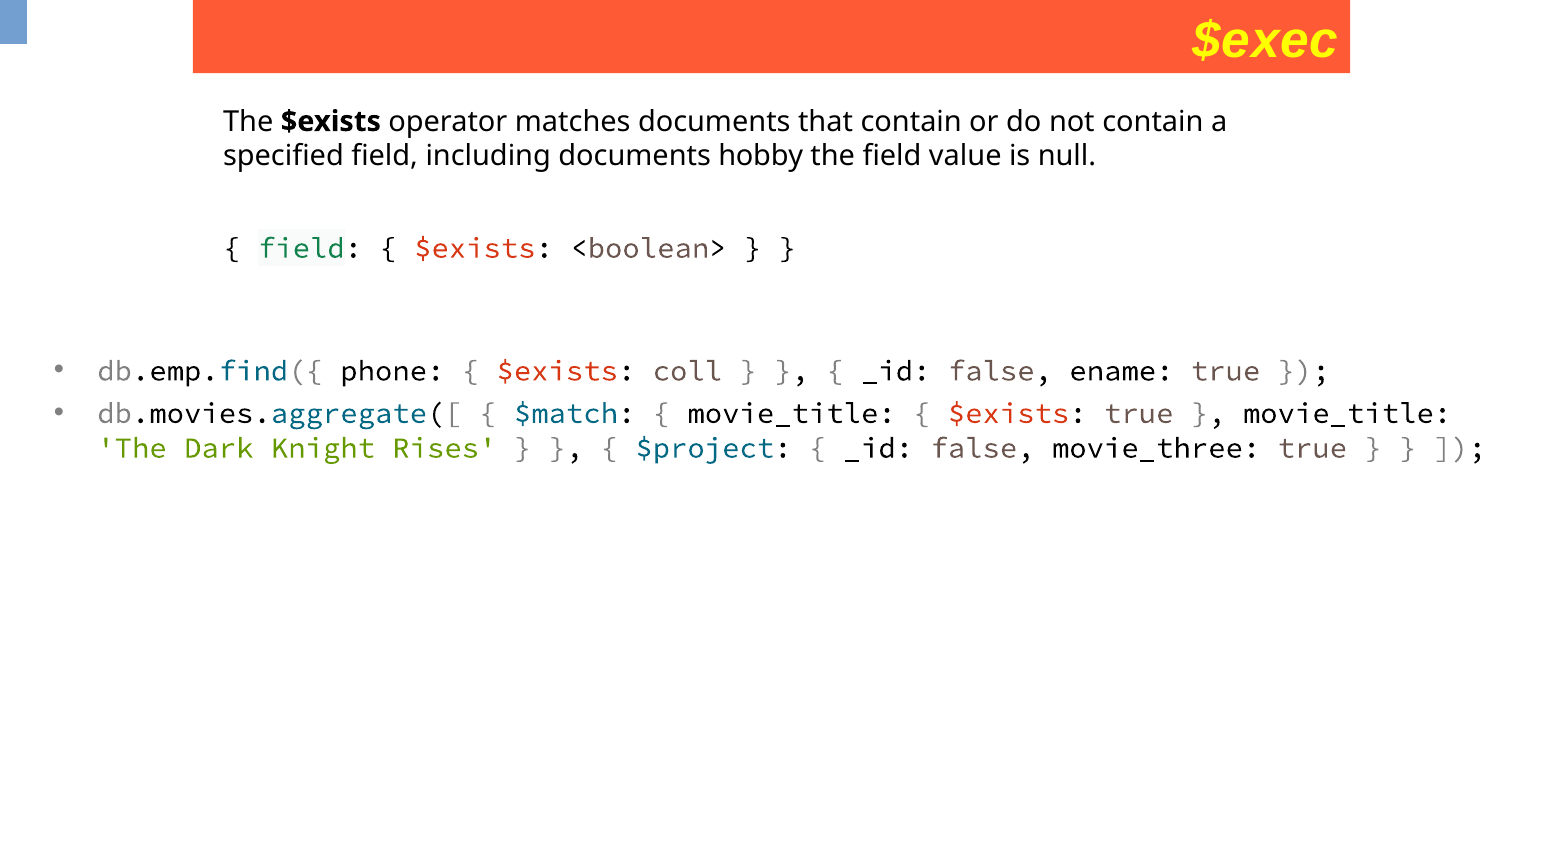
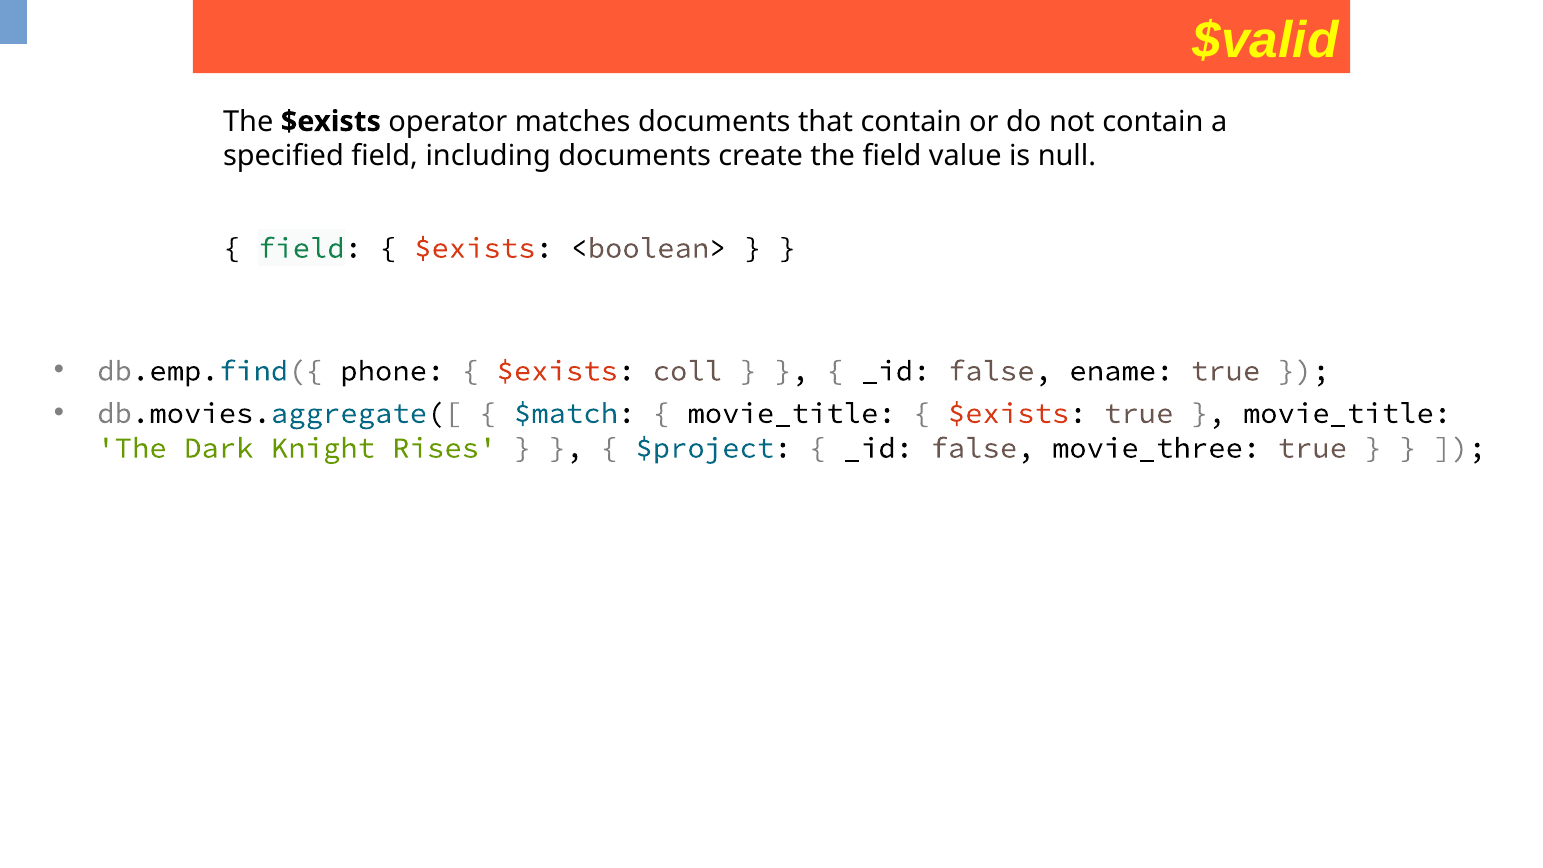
$exec: $exec -> $valid (1266, 40)
hobby: hobby -> create (761, 156)
